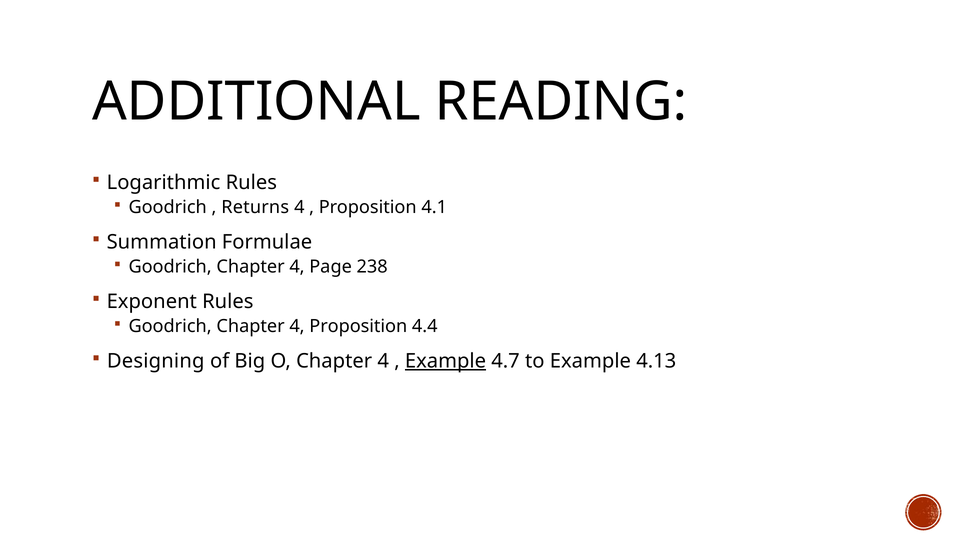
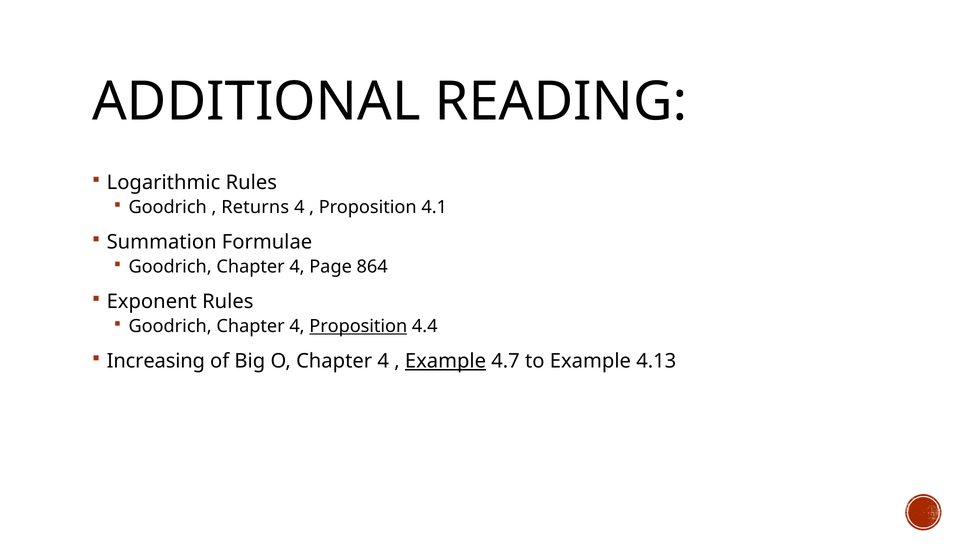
238: 238 -> 864 (372, 267)
Proposition underline: none -> present (358, 327)
Designing: Designing -> Increasing (156, 361)
